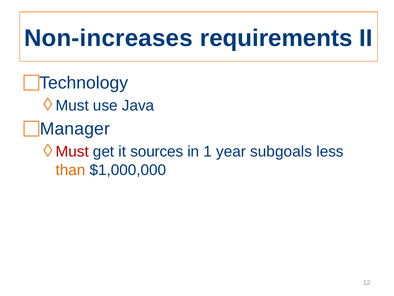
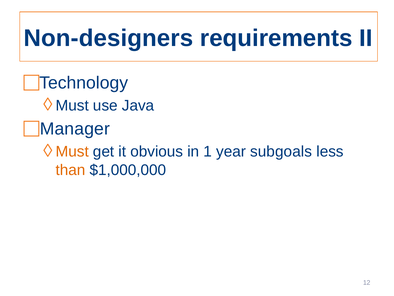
Non-increases: Non-increases -> Non-designers (108, 38)
Must colour: red -> orange (72, 151)
sources: sources -> obvious (157, 151)
